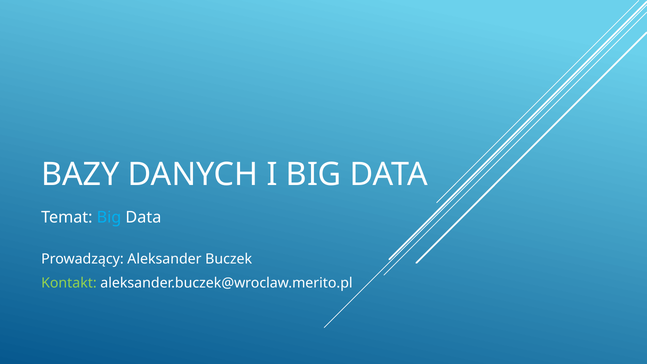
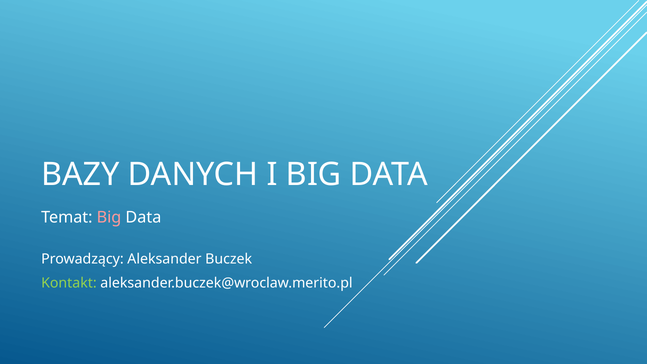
Big colour: light blue -> pink (109, 217)
